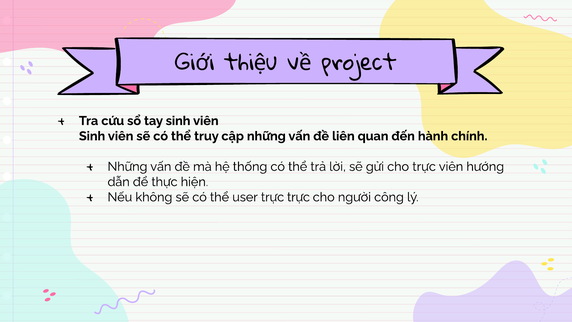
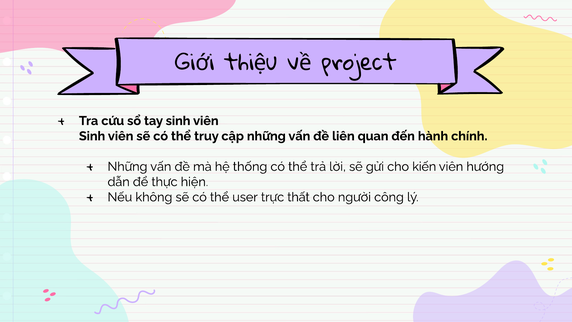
cho trực: trực -> kiến (424, 167)
trực trực: trực -> thất (299, 197)
